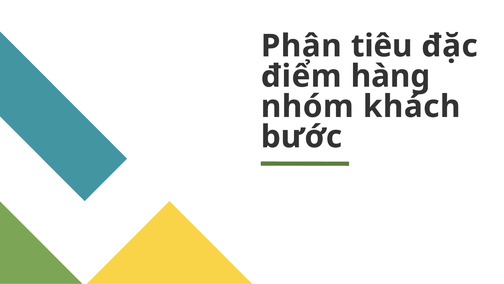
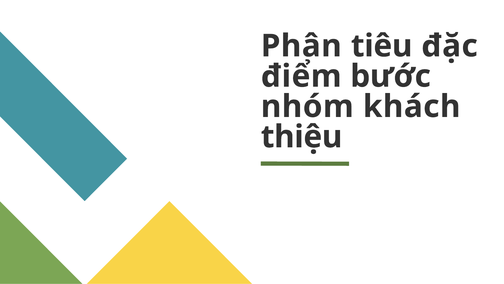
hàng: hàng -> bước (391, 76)
bước: bước -> thiệu (302, 137)
